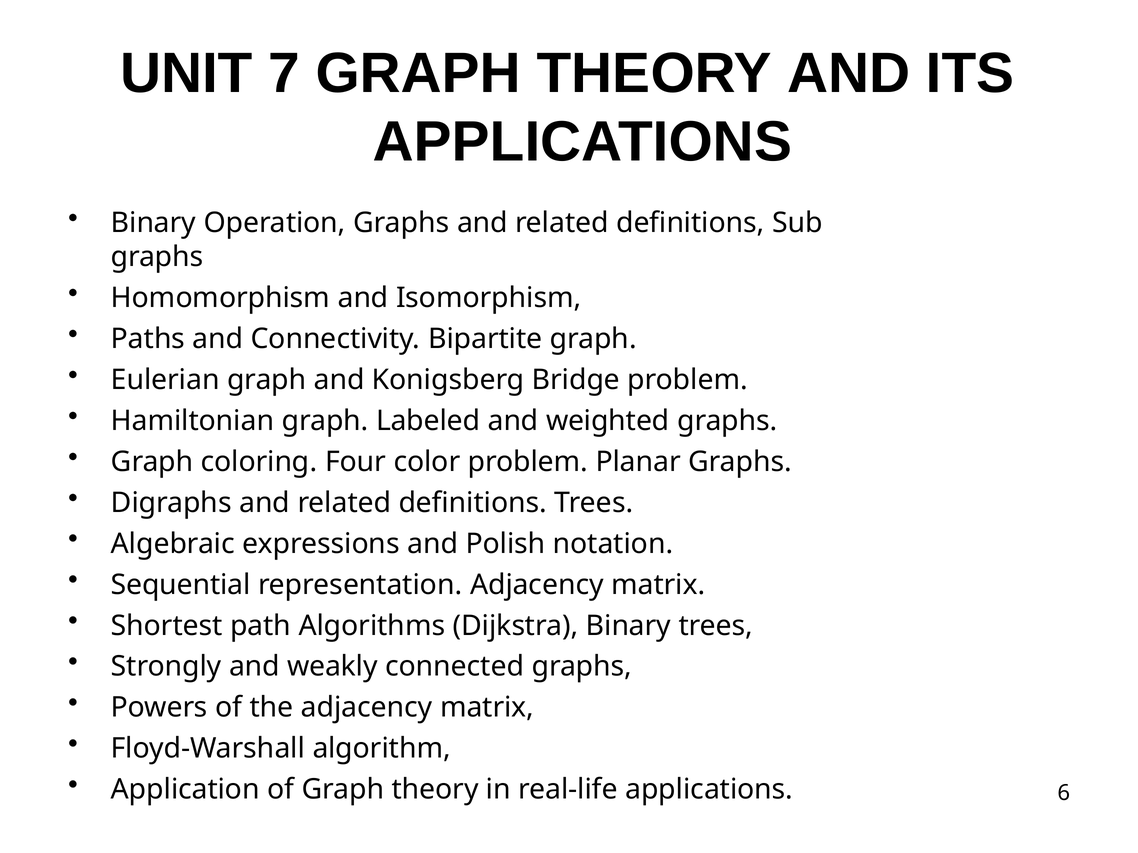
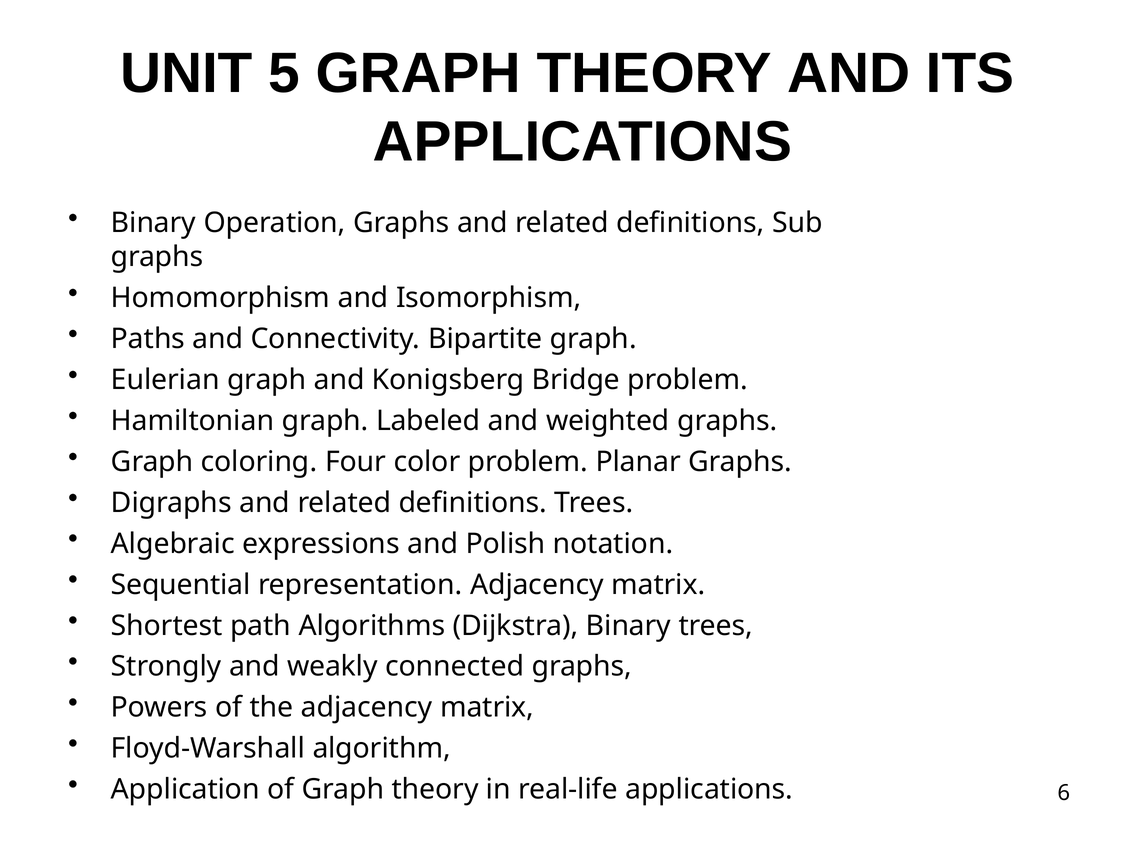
7: 7 -> 5 (284, 74)
